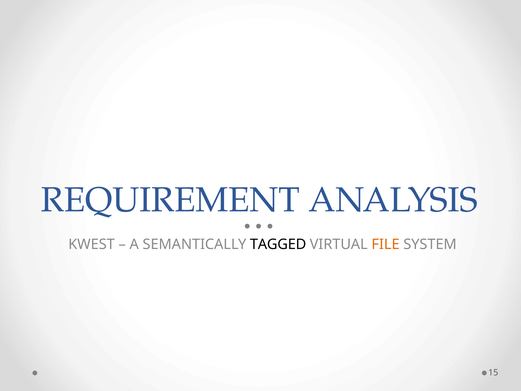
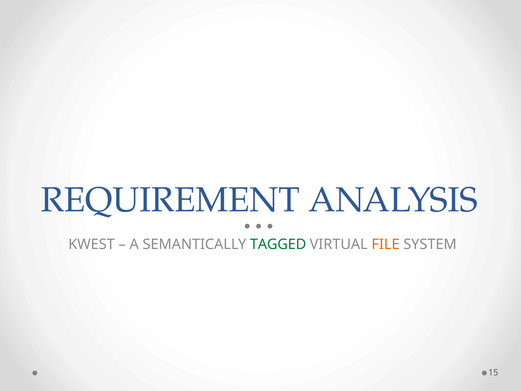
TAGGED colour: black -> green (278, 244)
